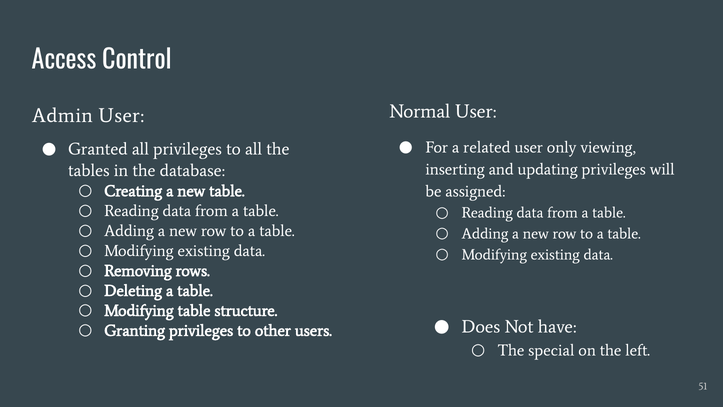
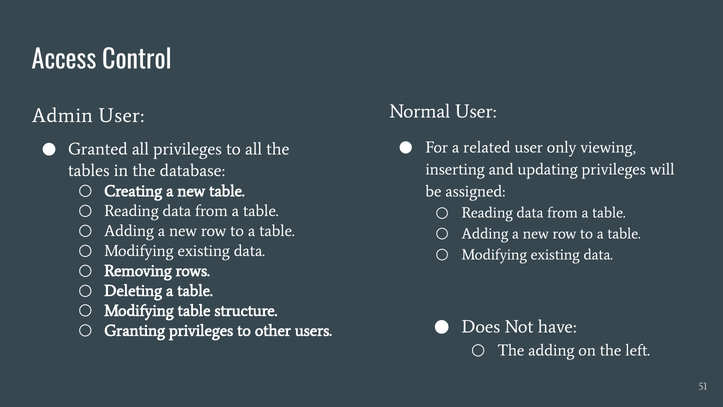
The special: special -> adding (551, 350)
